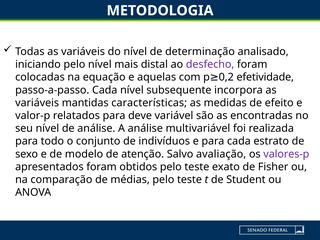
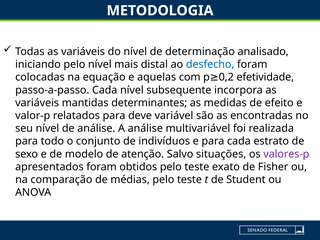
desfecho colour: purple -> blue (210, 64)
características: características -> determinantes (149, 103)
avaliação: avaliação -> situações (221, 154)
